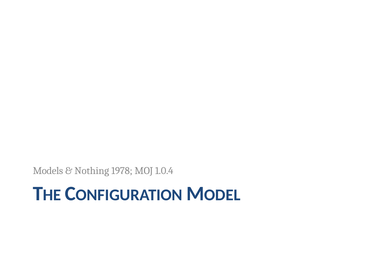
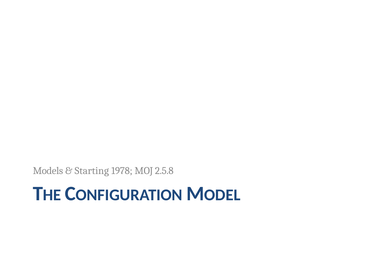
Nothing: Nothing -> Starting (92, 171)
1.0.4: 1.0.4 -> 2.5.8 (164, 171)
